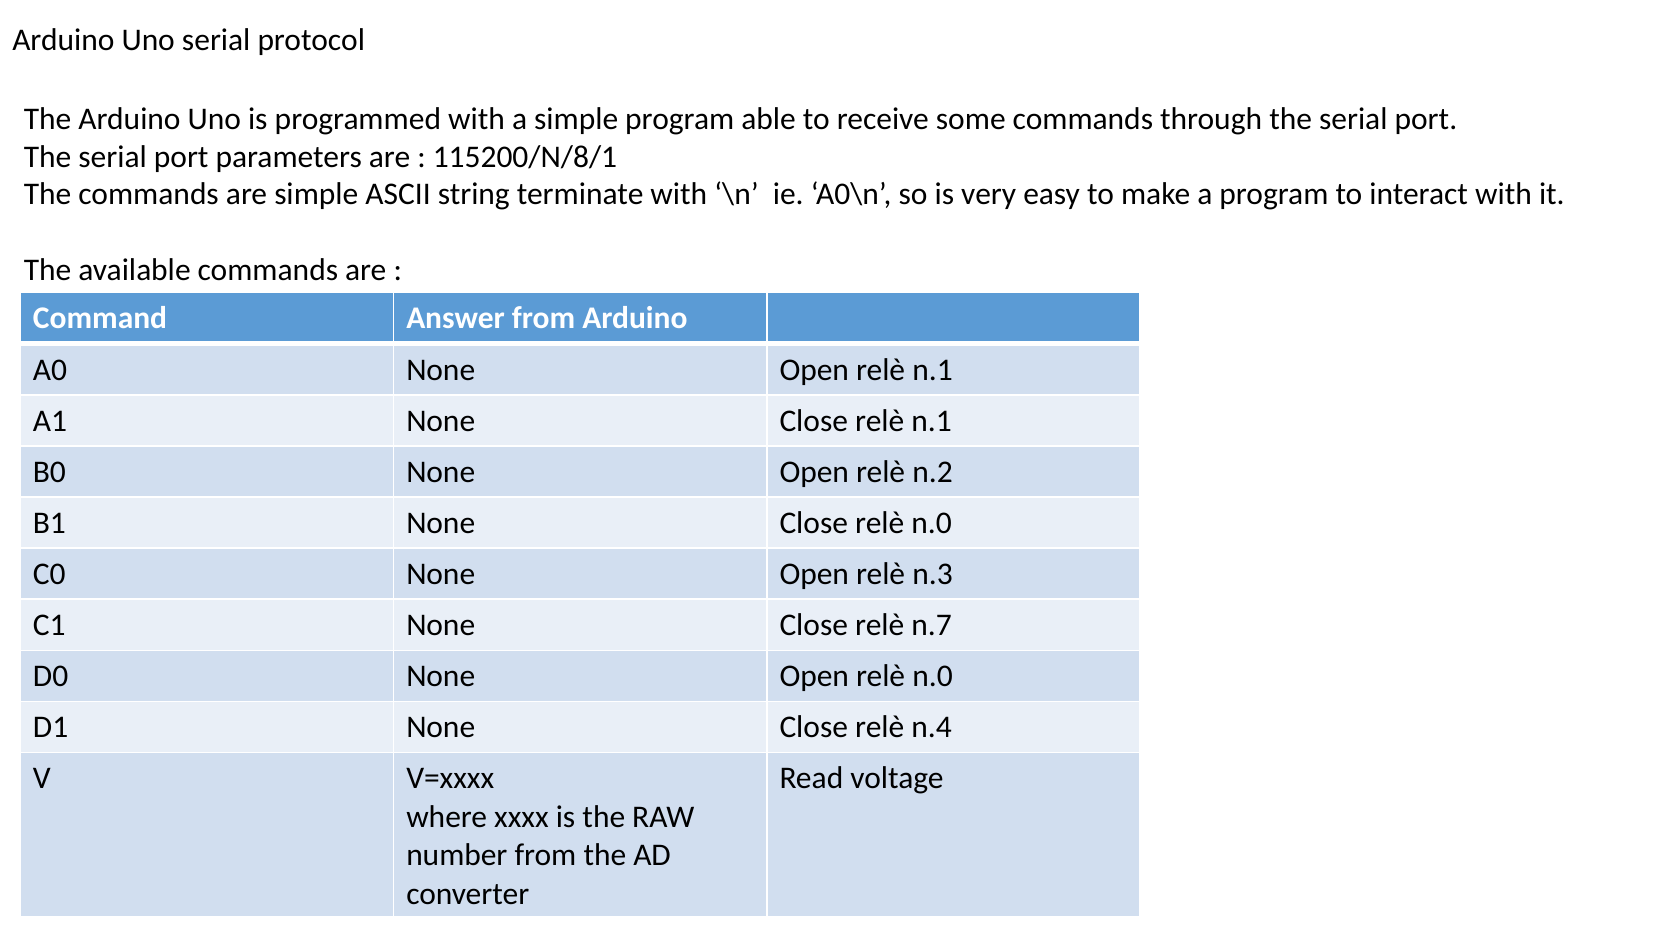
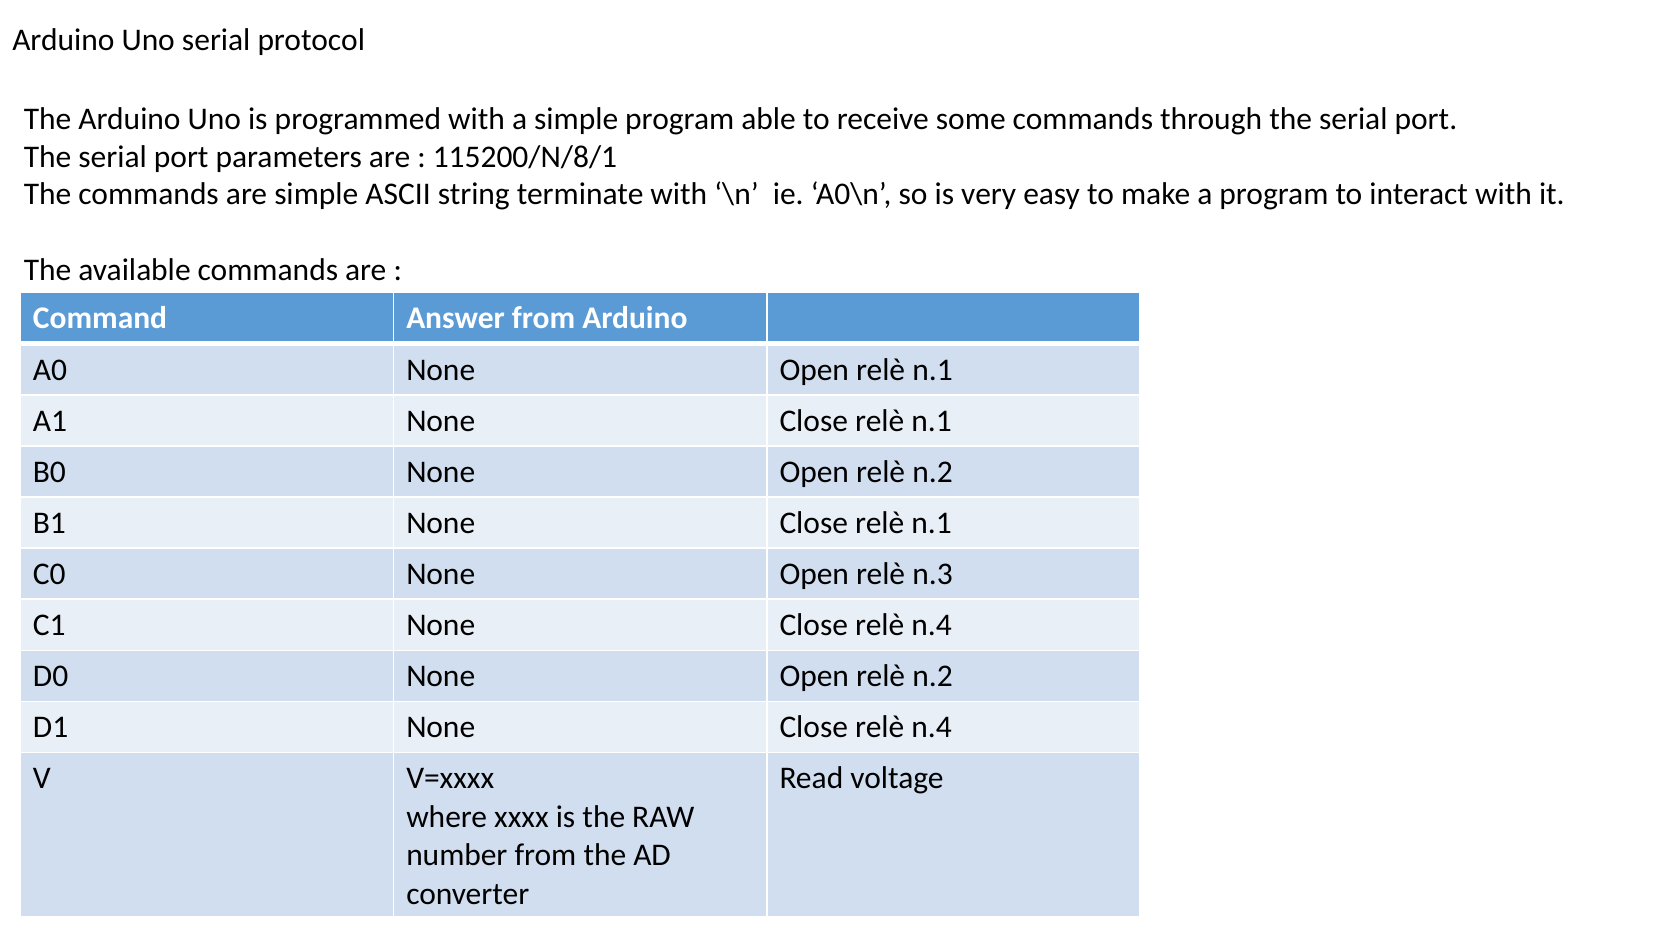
n.0: n.0 -> n.1 (932, 523)
n.7: n.7 -> n.4 (932, 625)
n.0: n.0 -> n.2 (933, 676)
